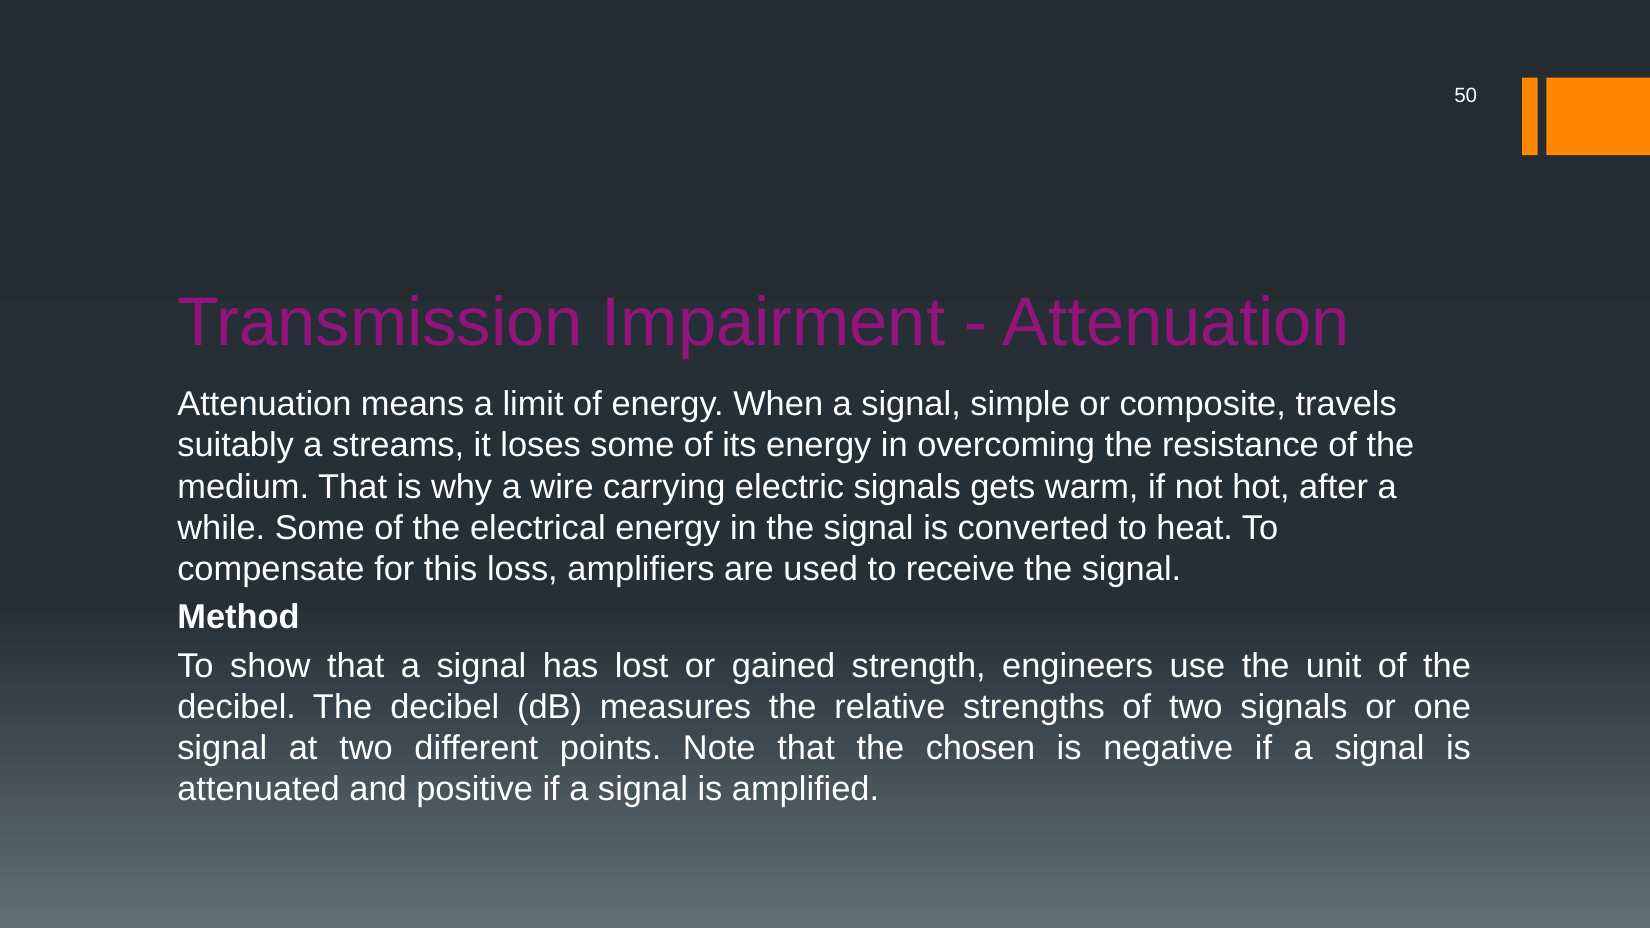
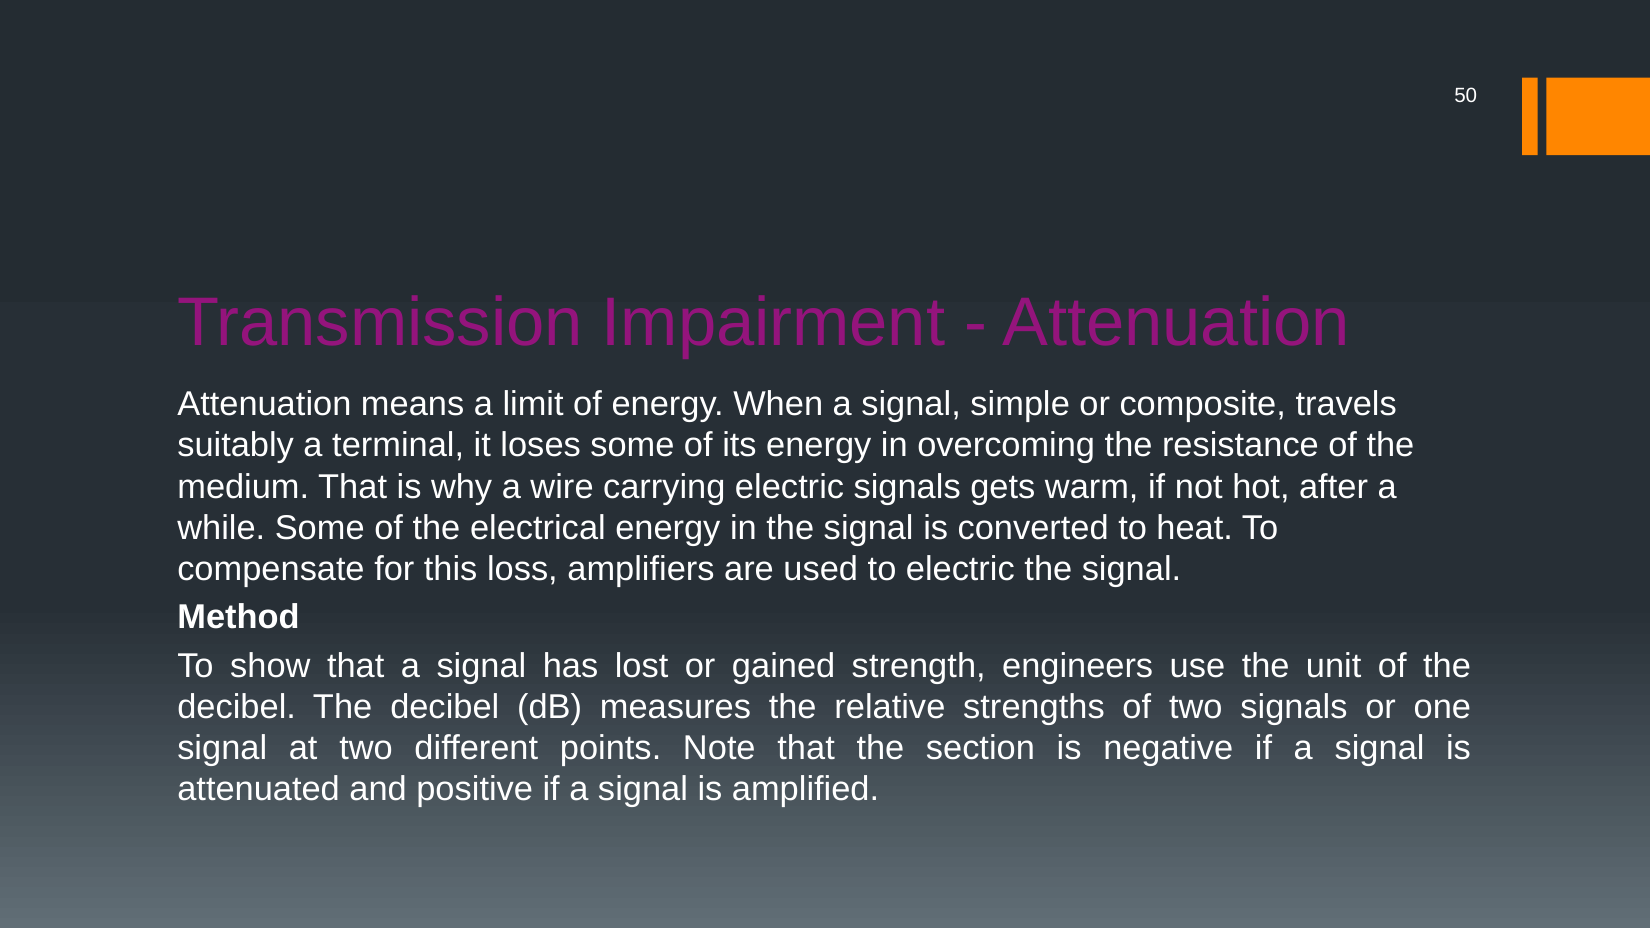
streams: streams -> terminal (398, 445)
to receive: receive -> electric (960, 569)
chosen: chosen -> section (980, 748)
